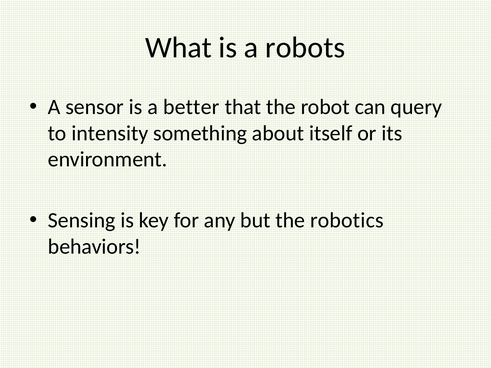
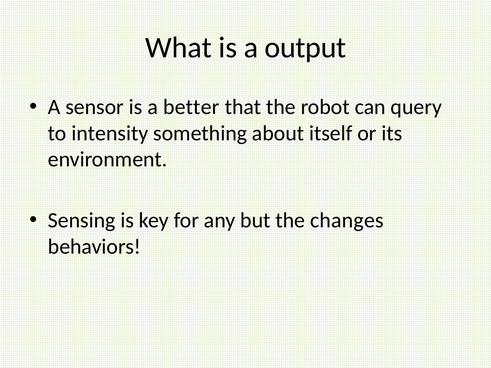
robots: robots -> output (305, 48)
robotics: robotics -> changes (347, 221)
